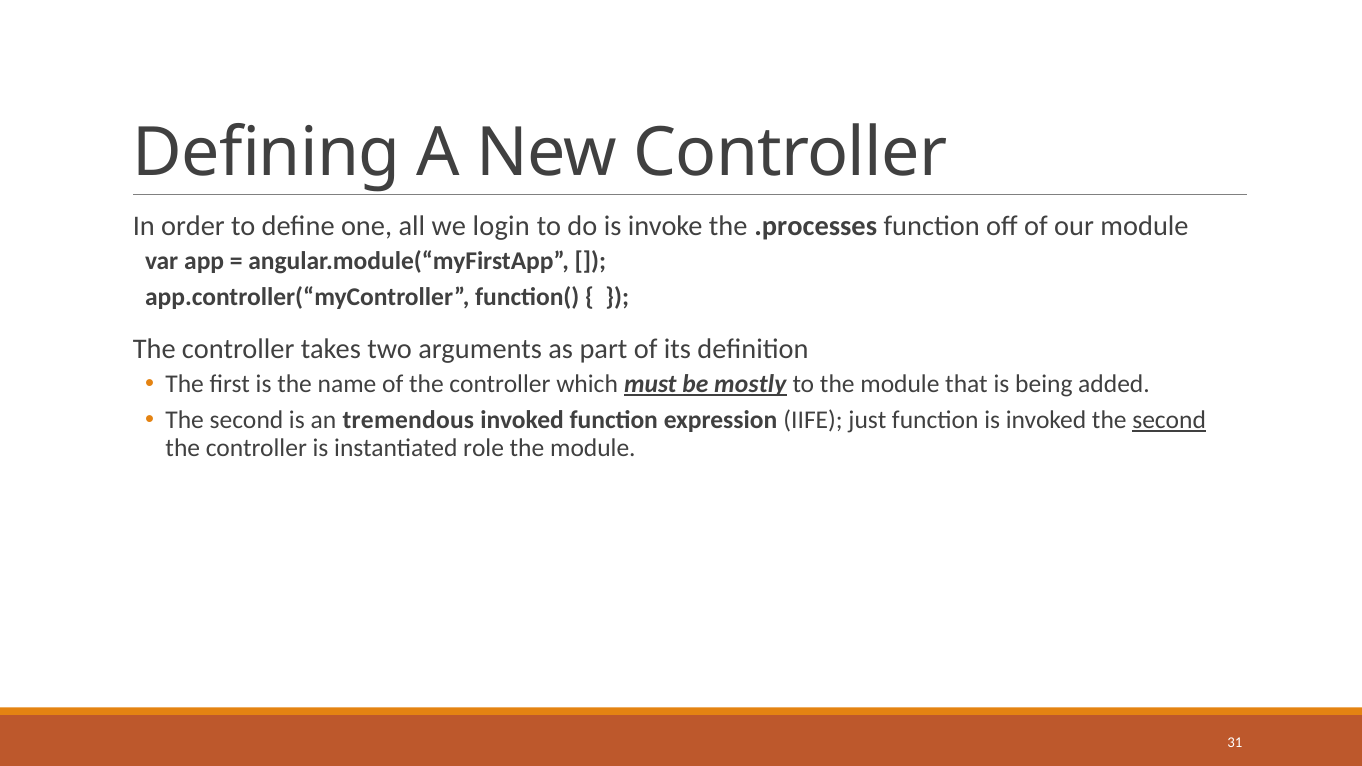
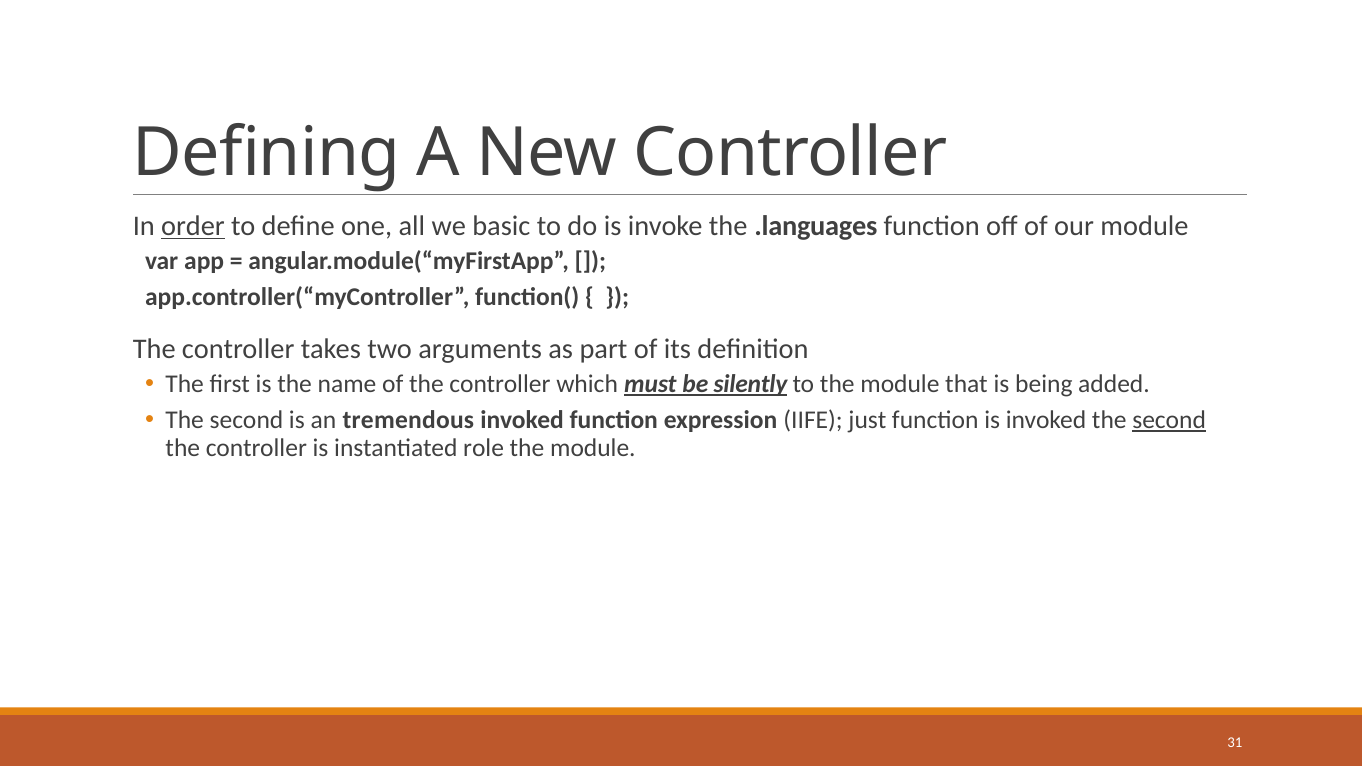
order underline: none -> present (193, 226)
login: login -> basic (501, 226)
.processes: .processes -> .languages (816, 226)
mostly: mostly -> silently (751, 384)
